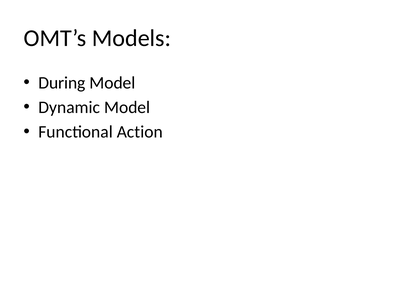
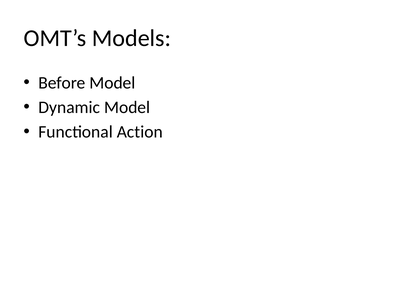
During: During -> Before (62, 83)
